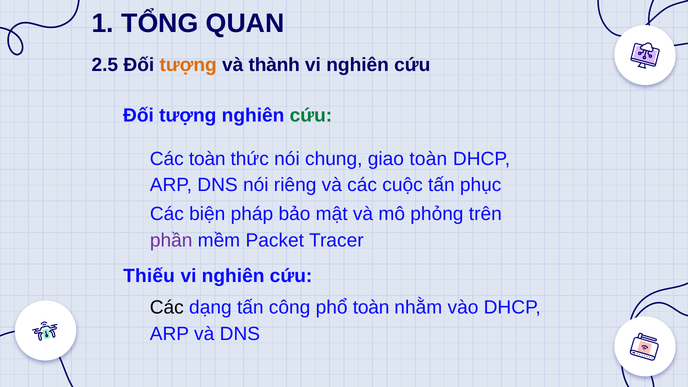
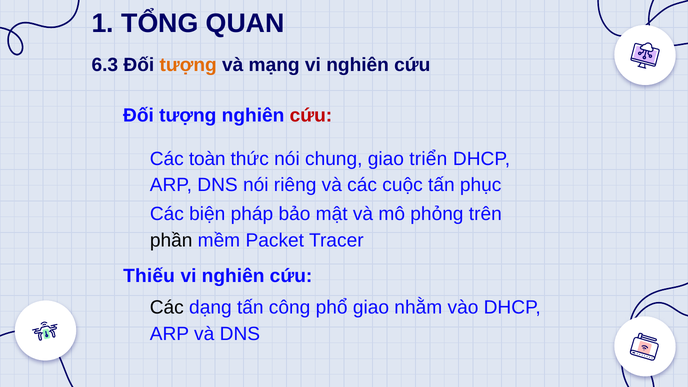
2.5: 2.5 -> 6.3 (105, 65)
thành: thành -> mạng (274, 65)
cứu colour: green -> red (311, 116)
giao toàn: toàn -> triển (428, 159)
phần colour: purple -> black (171, 241)
phổ toàn: toàn -> giao (371, 308)
